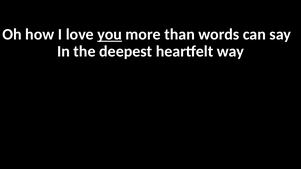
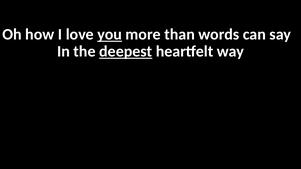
deepest underline: none -> present (126, 51)
